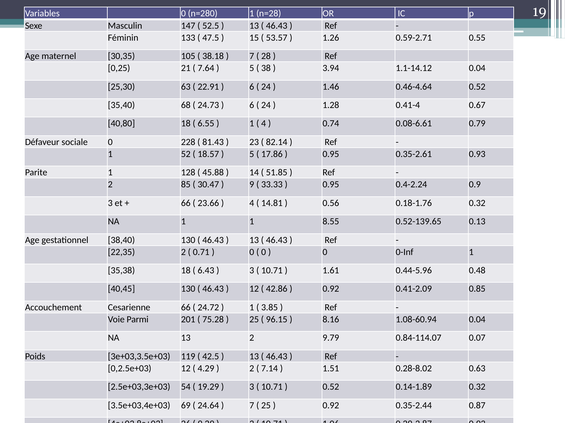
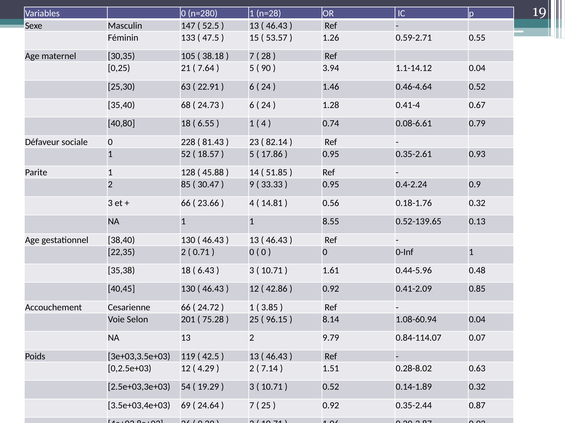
38: 38 -> 90 (266, 68)
Parmi: Parmi -> Selon (137, 320)
8.16: 8.16 -> 8.14 (331, 320)
